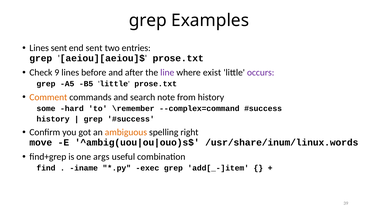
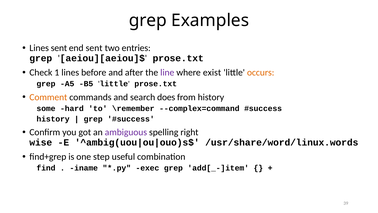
9: 9 -> 1 (57, 72)
occurs colour: purple -> orange (261, 72)
note: note -> does (166, 97)
ambiguous colour: orange -> purple (126, 132)
move: move -> wise (41, 142)
/usr/share/inum/linux.words: /usr/share/inum/linux.words -> /usr/share/word/linux.words (282, 142)
args: args -> step (101, 156)
